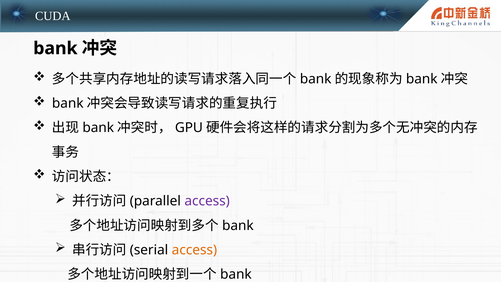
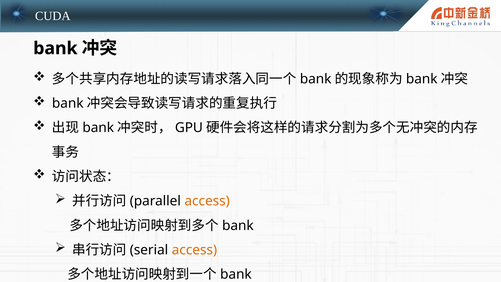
access colour: purple -> orange (207, 201)
